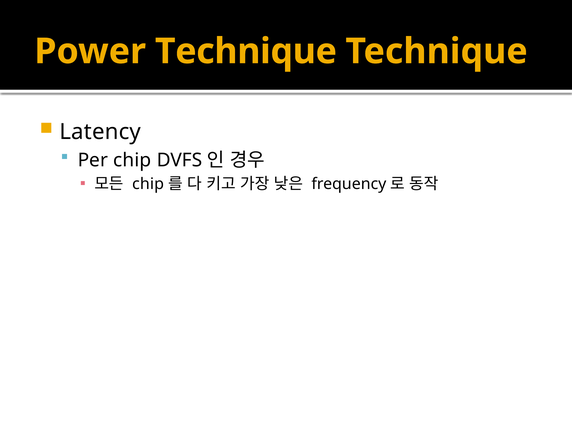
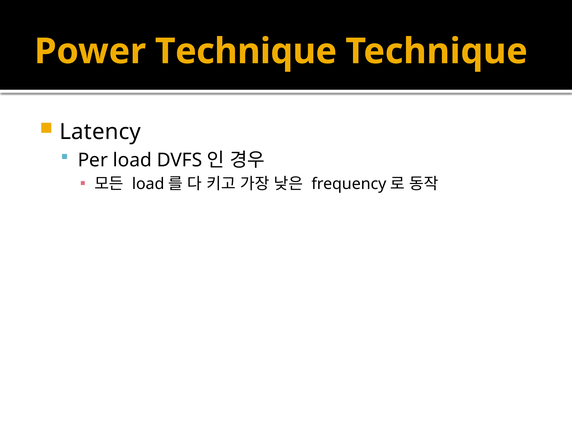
Per chip: chip -> load (132, 160)
chip: chip -> load (148, 184)
